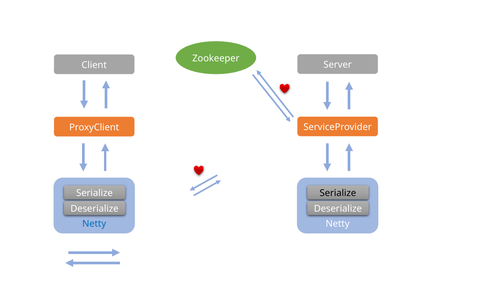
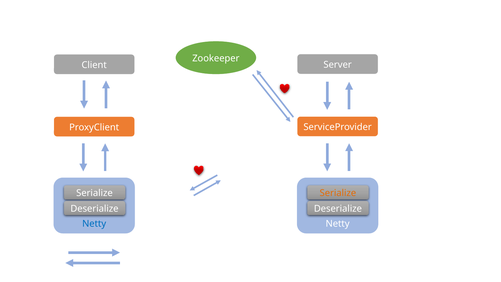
Serialize colour: black -> orange (338, 193)
